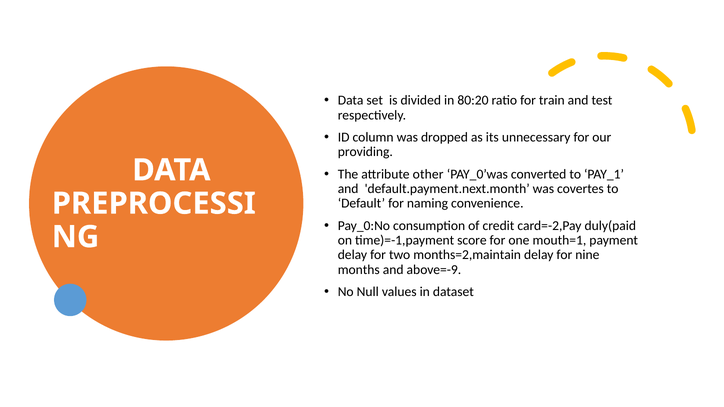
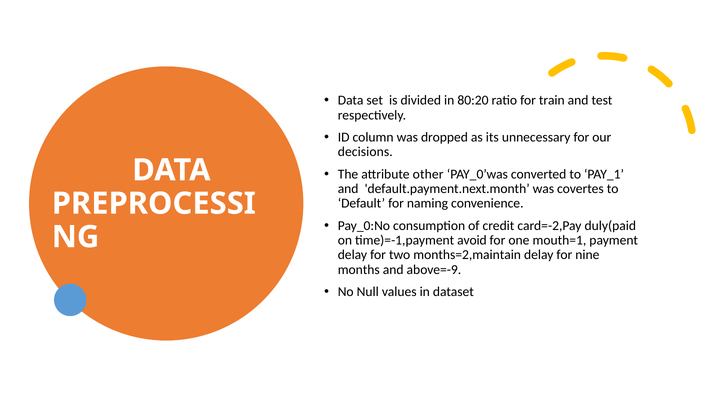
providing: providing -> decisions (365, 152)
score: score -> avoid (472, 241)
